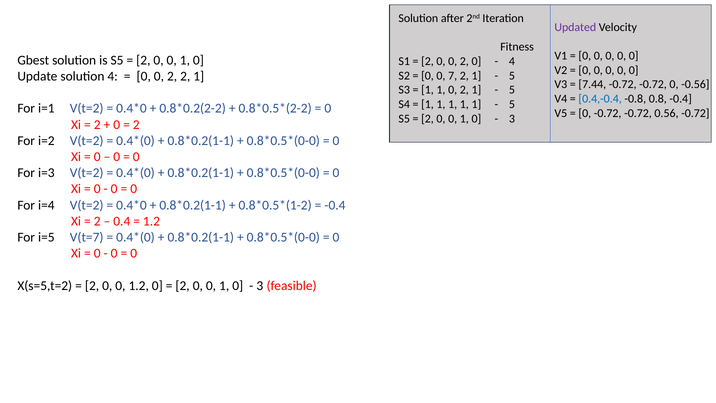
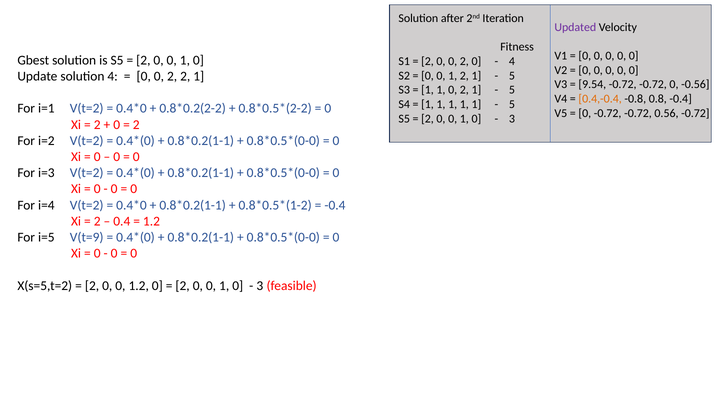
7: 7 -> 1 (453, 76)
7.44: 7.44 -> 9.54 (592, 84)
0.4,-0.4 colour: blue -> orange (600, 99)
V(t=7: V(t=7 -> V(t=9 (87, 237)
